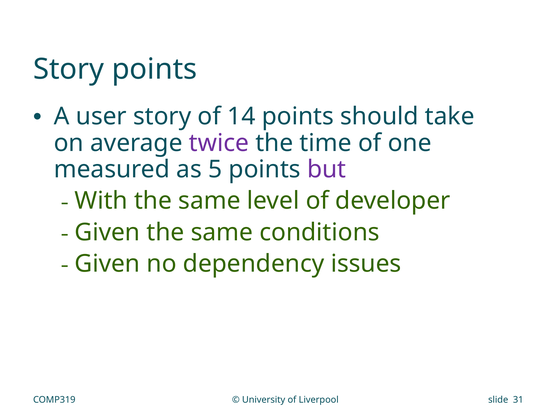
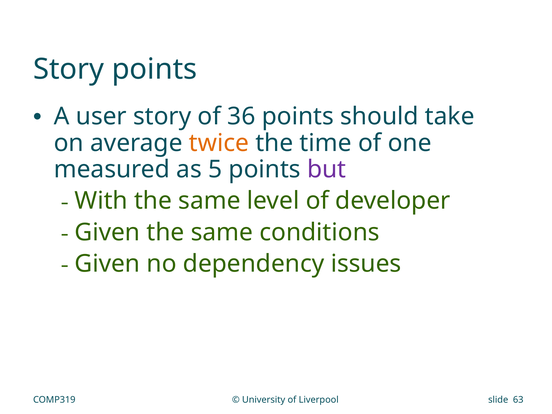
14: 14 -> 36 (241, 116)
twice colour: purple -> orange (219, 143)
31: 31 -> 63 (518, 400)
